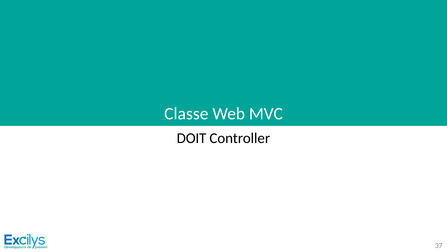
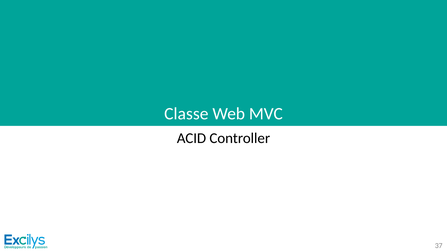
DOIT: DOIT -> ACID (191, 138)
